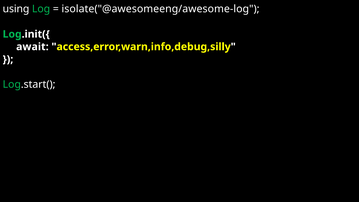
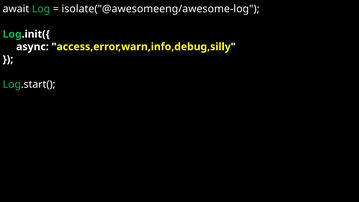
using: using -> await (16, 9)
await: await -> async (32, 47)
